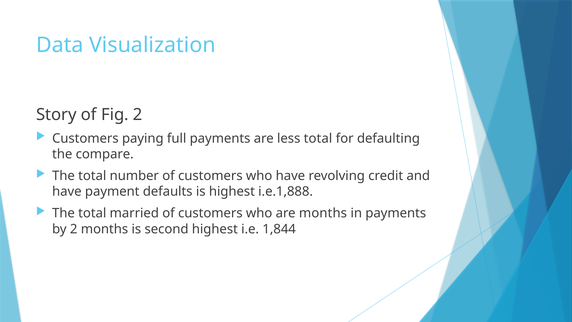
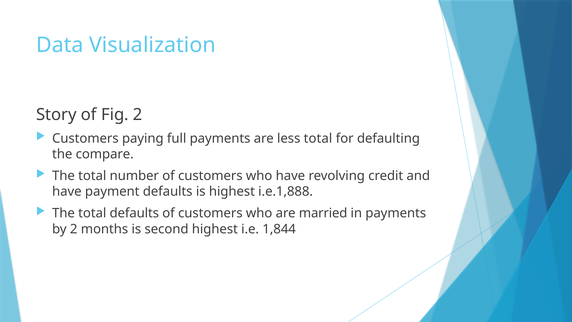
total married: married -> defaults (134, 213)
are months: months -> married (323, 213)
